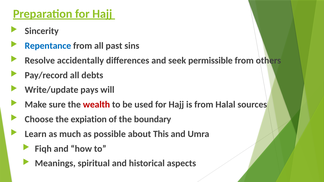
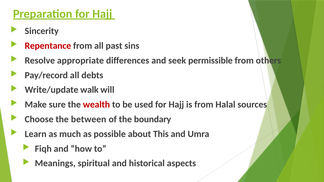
Repentance colour: blue -> red (48, 46)
accidentally: accidentally -> appropriate (80, 61)
pays: pays -> walk (89, 90)
expiation: expiation -> between (89, 119)
